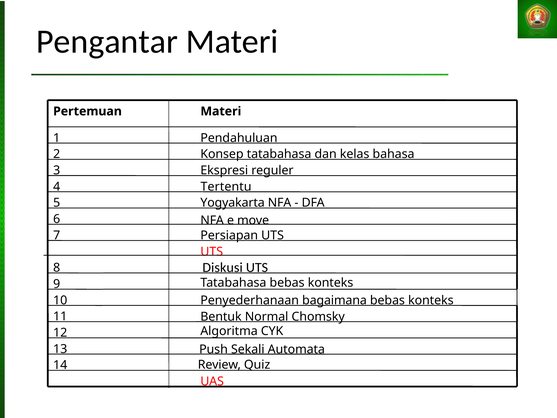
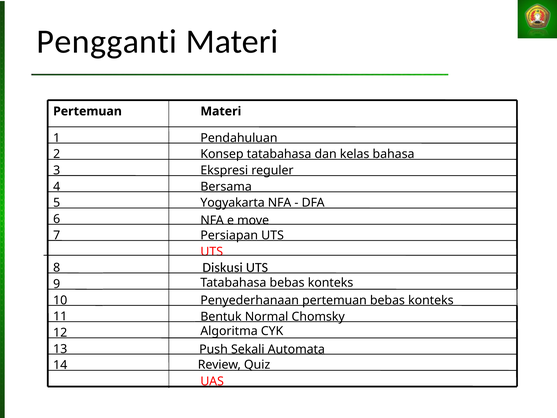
Pengantar: Pengantar -> Pengganti (107, 42)
Tertentu: Tertentu -> Bersama (226, 187)
Penyederhanaan bagaimana: bagaimana -> pertemuan (334, 300)
